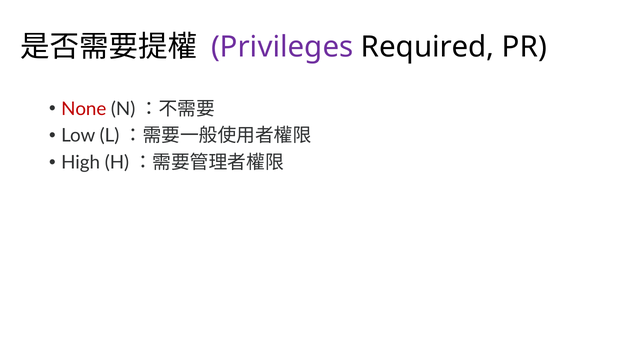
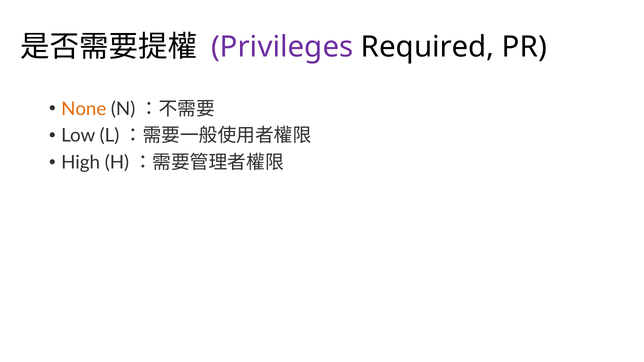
None colour: red -> orange (84, 109)
